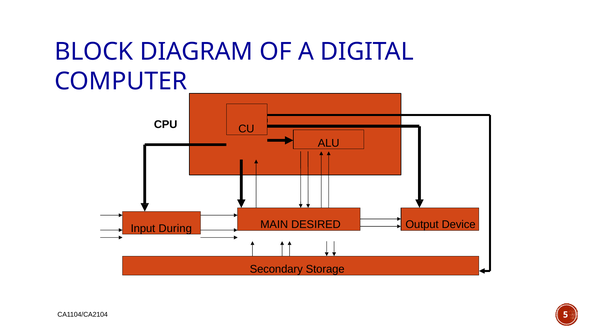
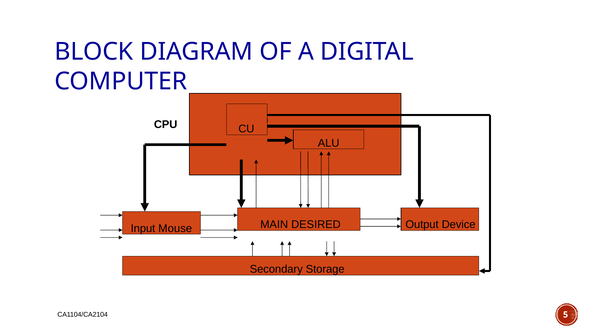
During: During -> Mouse (175, 228)
